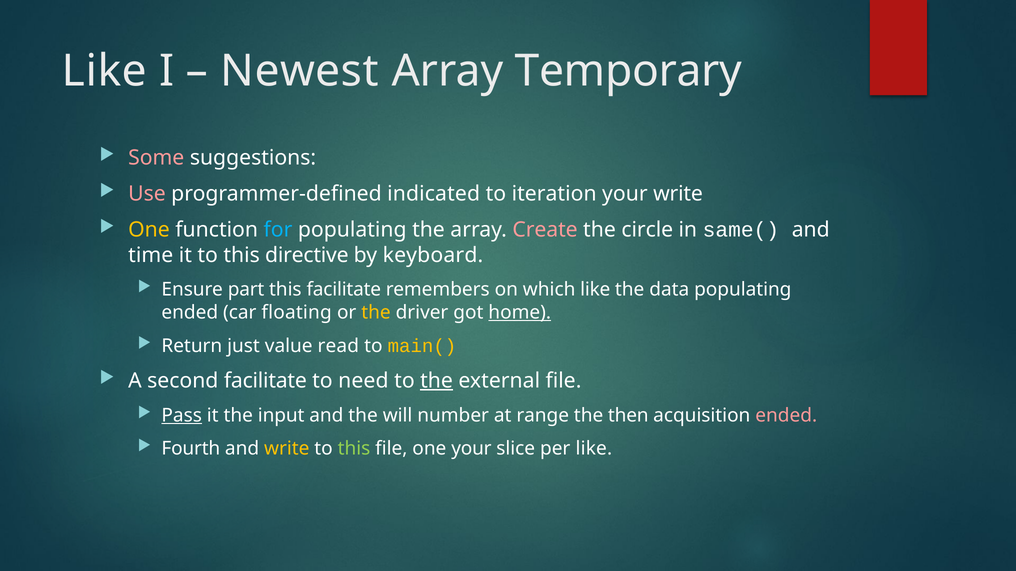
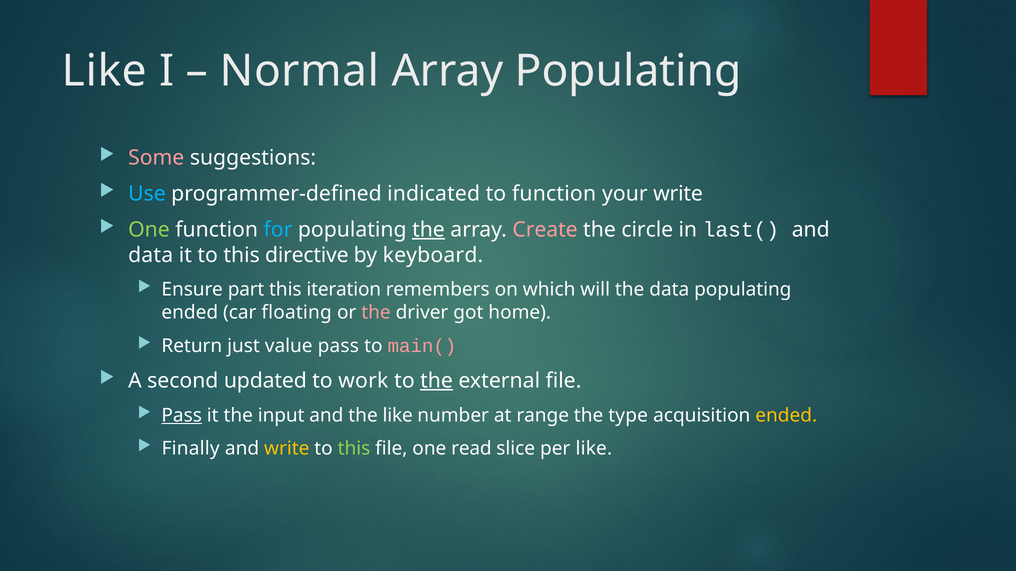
Newest: Newest -> Normal (300, 71)
Array Temporary: Temporary -> Populating (628, 71)
Use colour: pink -> light blue (147, 194)
to iteration: iteration -> function (554, 194)
One colour: yellow -> light green (149, 230)
the underline: none -> present (428, 230)
same(: same( -> last( (741, 230)
time: time -> data (151, 255)
this facilitate: facilitate -> iteration (344, 290)
which like: like -> will (595, 290)
the colour: yellow -> pink (376, 313)
home underline: present -> none (520, 313)
value read: read -> pass (338, 346)
main( colour: yellow -> pink (422, 346)
second facilitate: facilitate -> updated (265, 381)
need: need -> work (363, 381)
the will: will -> like (398, 416)
then: then -> type (628, 416)
ended colour: pink -> yellow (786, 416)
Fourth: Fourth -> Finally (191, 449)
one your: your -> read (471, 449)
